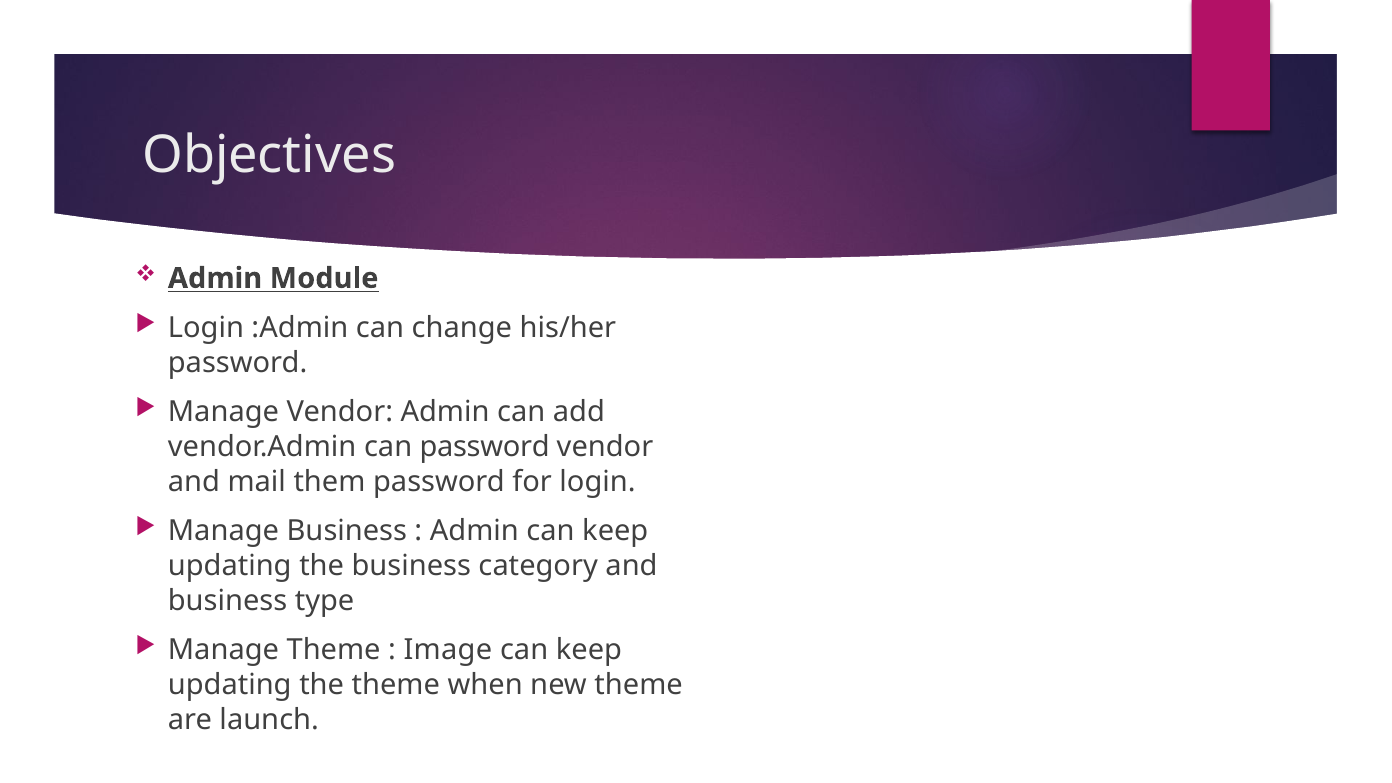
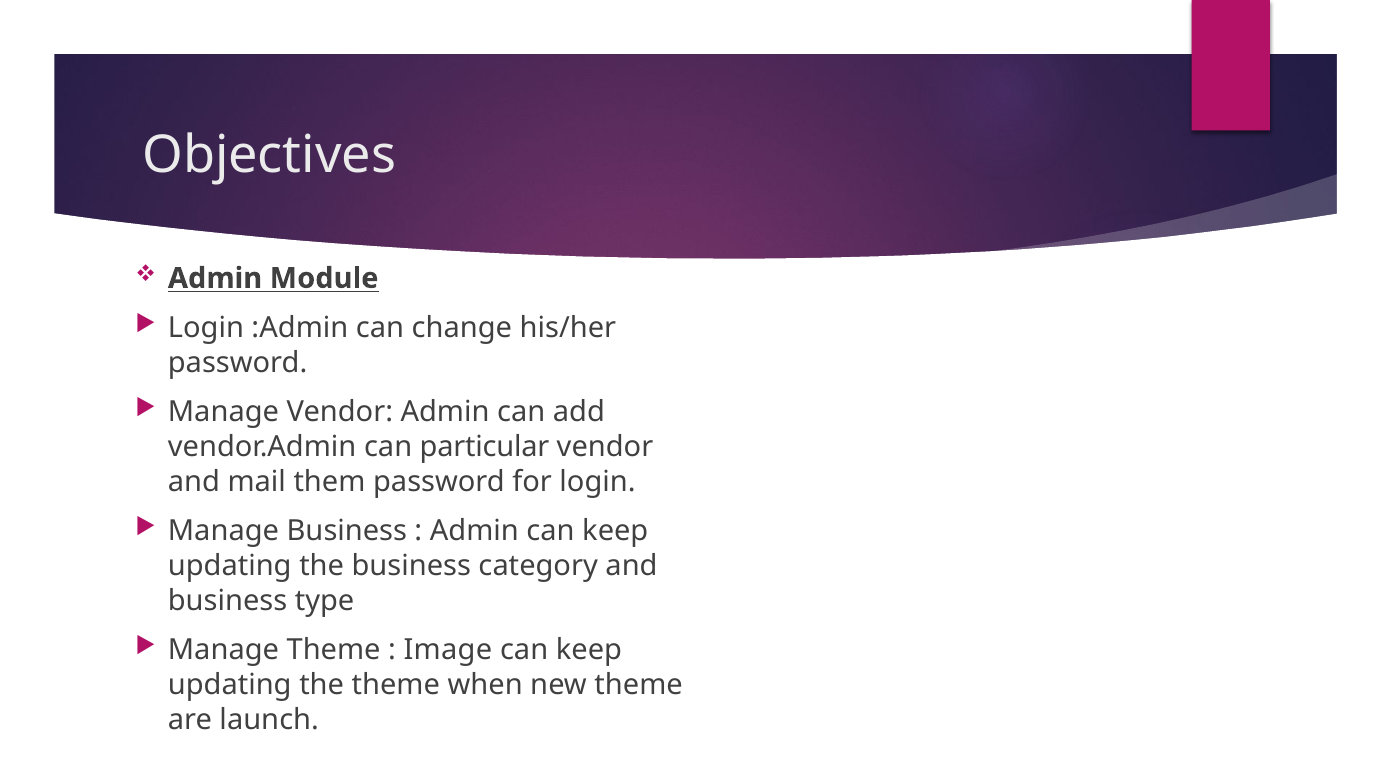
can password: password -> particular (485, 447)
